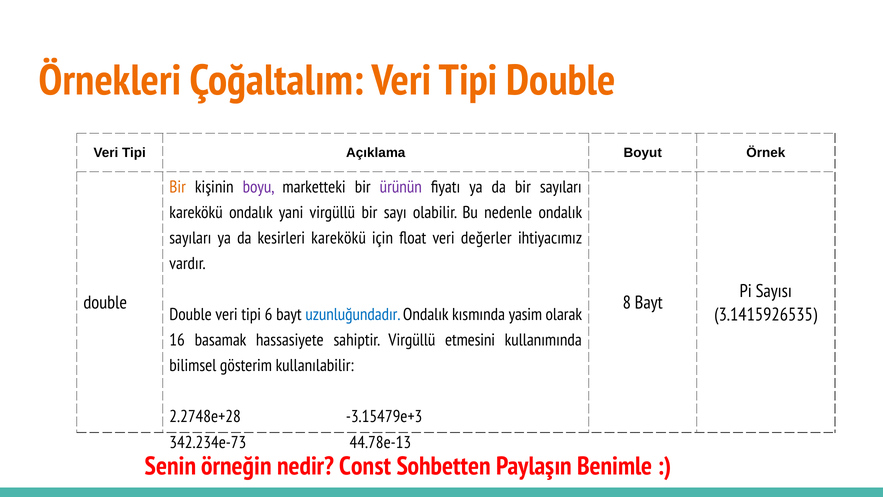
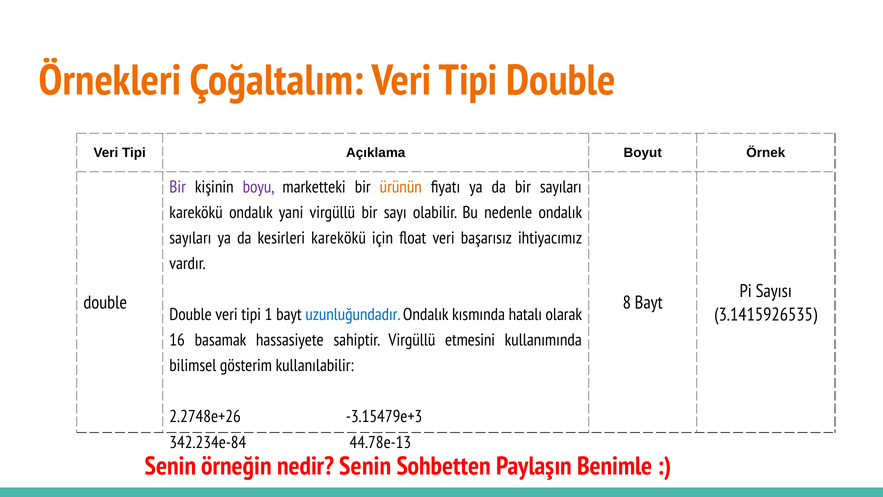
Bir colour: orange -> purple (178, 187)
ürünün colour: purple -> orange (401, 187)
değerler: değerler -> başarısız (486, 238)
6: 6 -> 1 (269, 315)
yasim: yasim -> hatalı (525, 315)
2.2748e+28: 2.2748e+28 -> 2.2748e+26 (205, 417)
342.234e-73: 342.234e-73 -> 342.234e-84 (208, 442)
nedir Const: Const -> Senin (365, 466)
